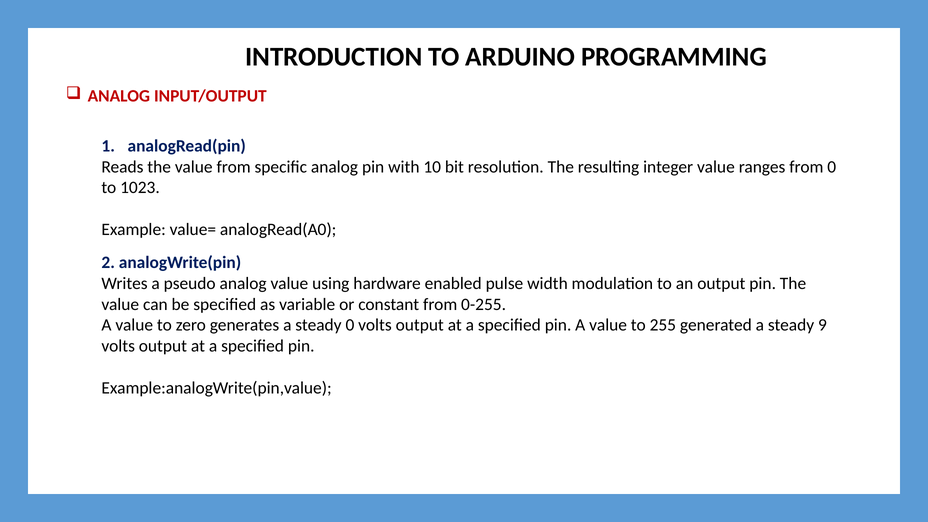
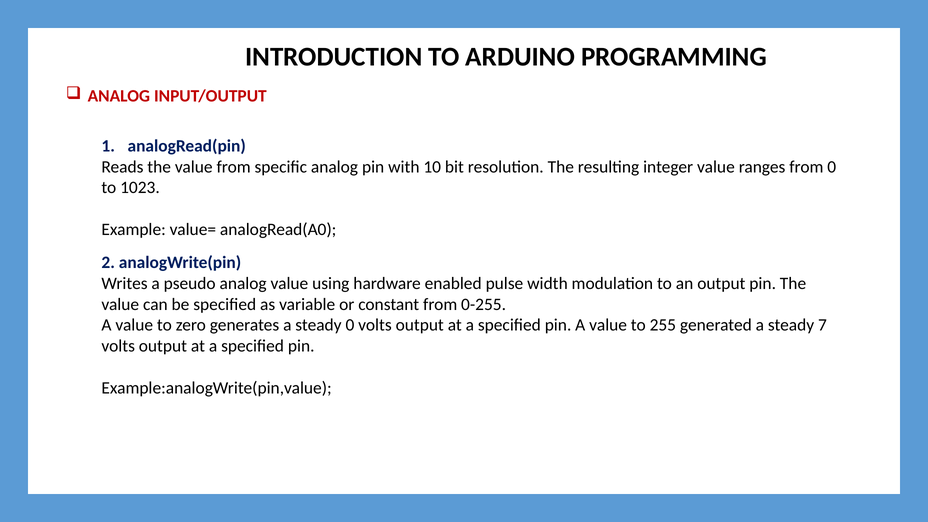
9: 9 -> 7 (823, 325)
